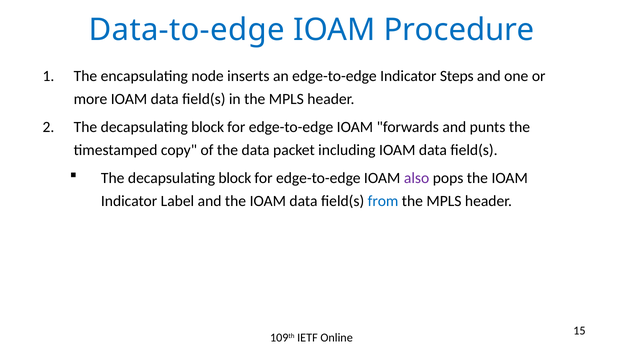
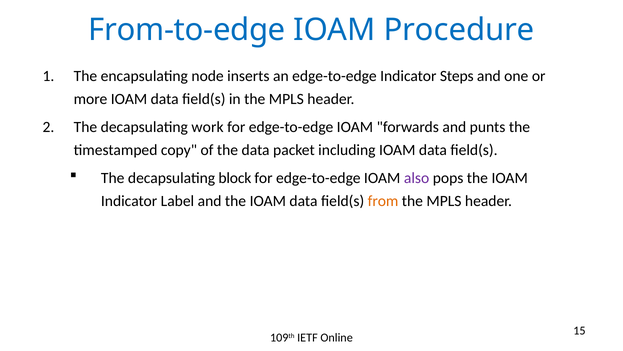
Data-to-edge: Data-to-edge -> From-to-edge (187, 30)
block: block -> work (208, 127)
from colour: blue -> orange (383, 201)
